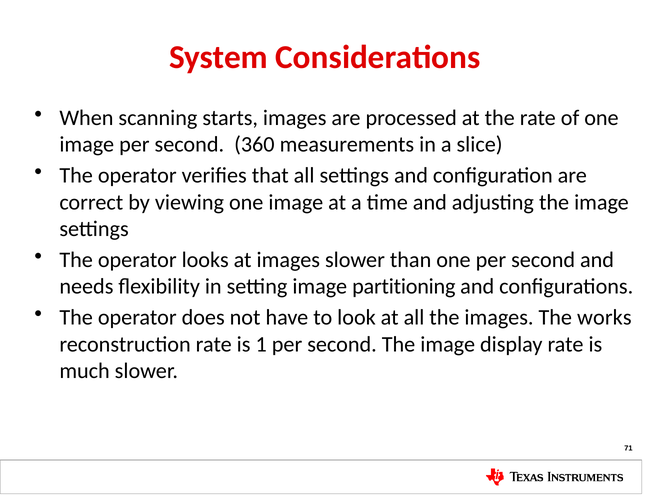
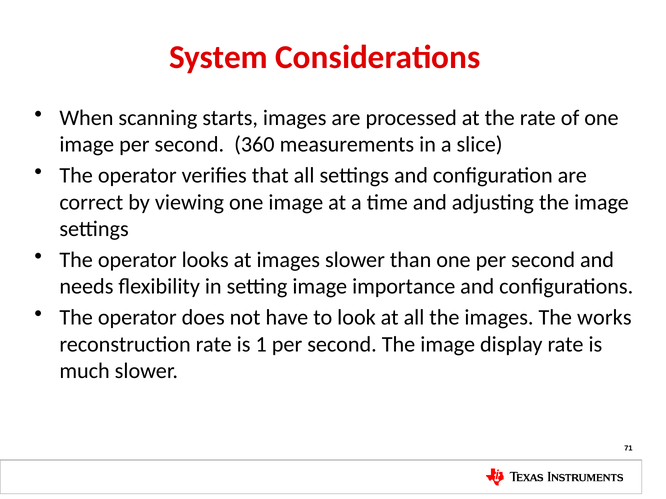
partitioning: partitioning -> importance (404, 287)
